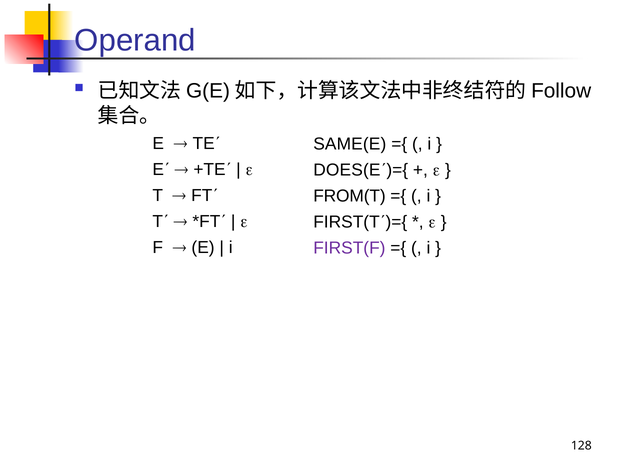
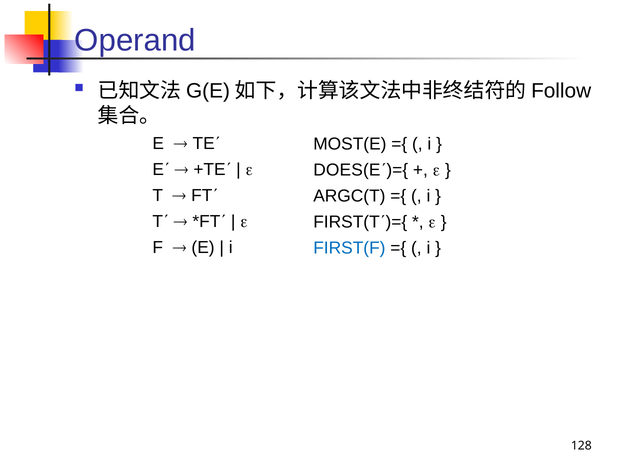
SAME(E: SAME(E -> MOST(E (350, 144)
FROM(T: FROM(T -> ARGC(T (349, 196)
FIRST(F colour: purple -> blue (349, 248)
